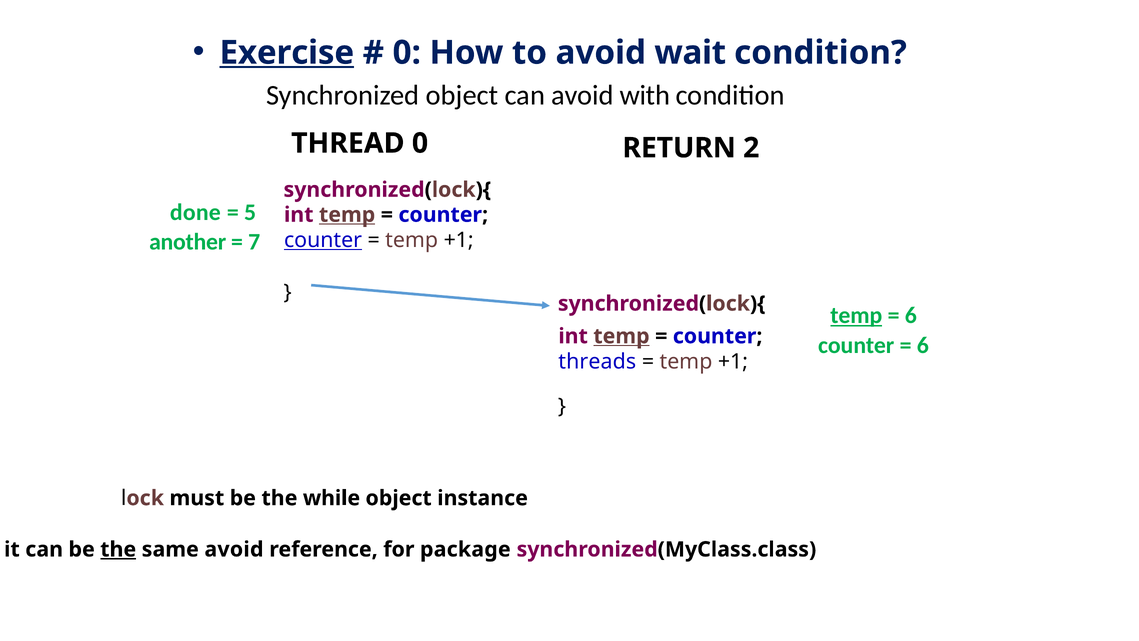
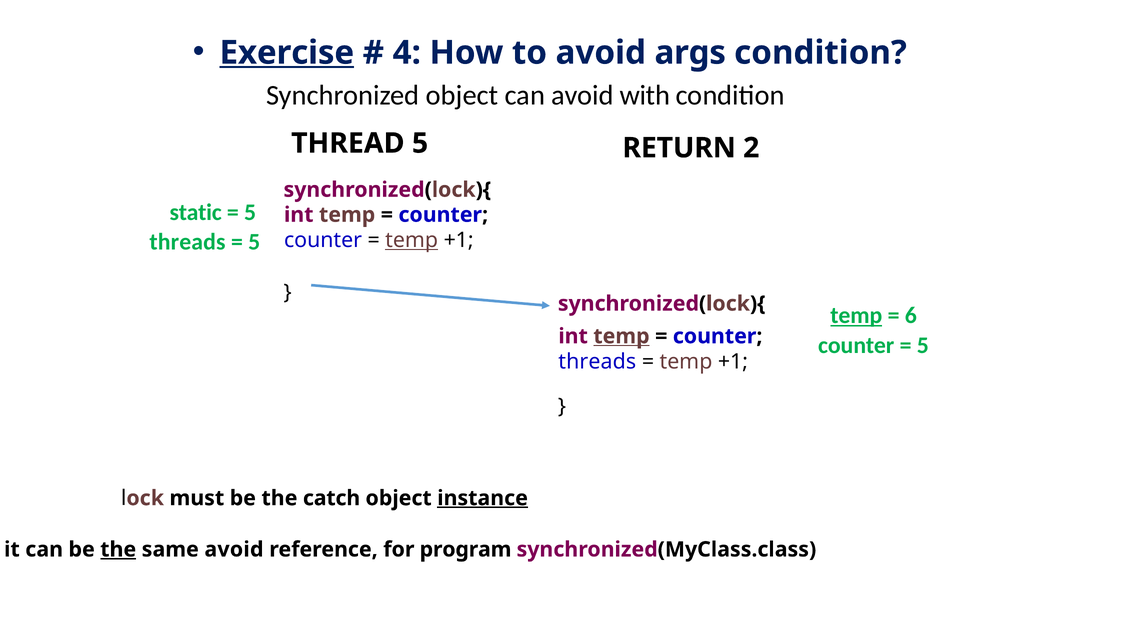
0: 0 -> 4 (407, 53)
wait: wait -> args (690, 53)
THREAD 0: 0 -> 5 (420, 143)
done: done -> static (196, 212)
temp underline: present -> none (347, 215)
another: another -> threads (187, 242)
7: 7 -> 5 (254, 242)
counter underline: present -> none (323, 240)
temp underline: none -> present (412, 240)
6: 6 -> 5 (923, 345)
while: while -> catch (332, 498)
instance underline: none -> present (483, 498)
package: package -> program (466, 549)
